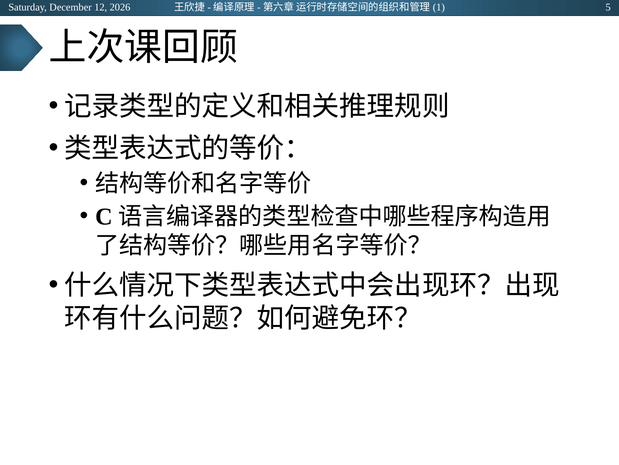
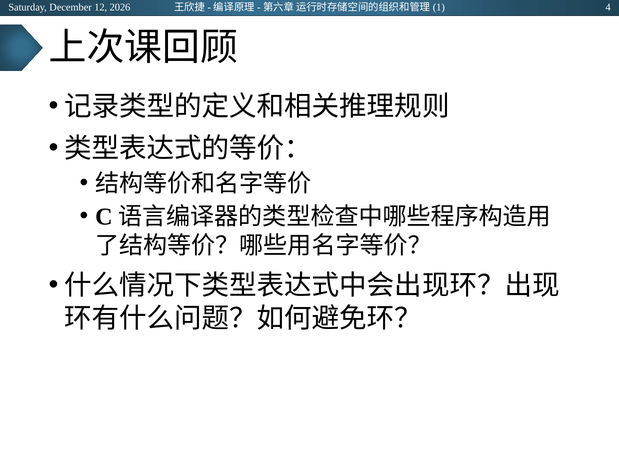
5: 5 -> 4 (608, 8)
